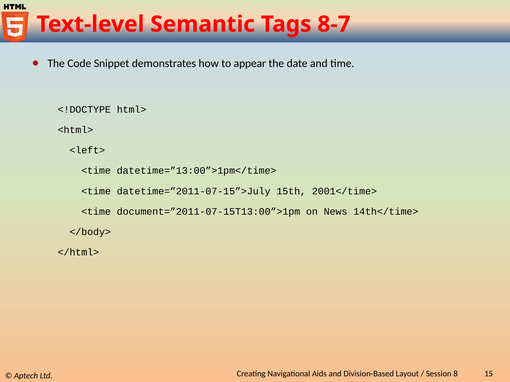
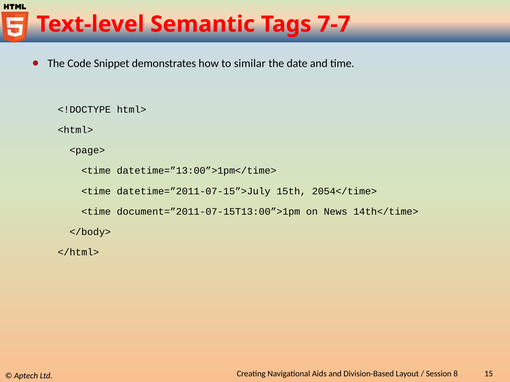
8-7: 8-7 -> 7-7 (334, 24)
appear: appear -> similar (250, 64)
<left>: <left> -> <page> (87, 151)
2001</time>: 2001</time> -> 2054</time> (344, 191)
